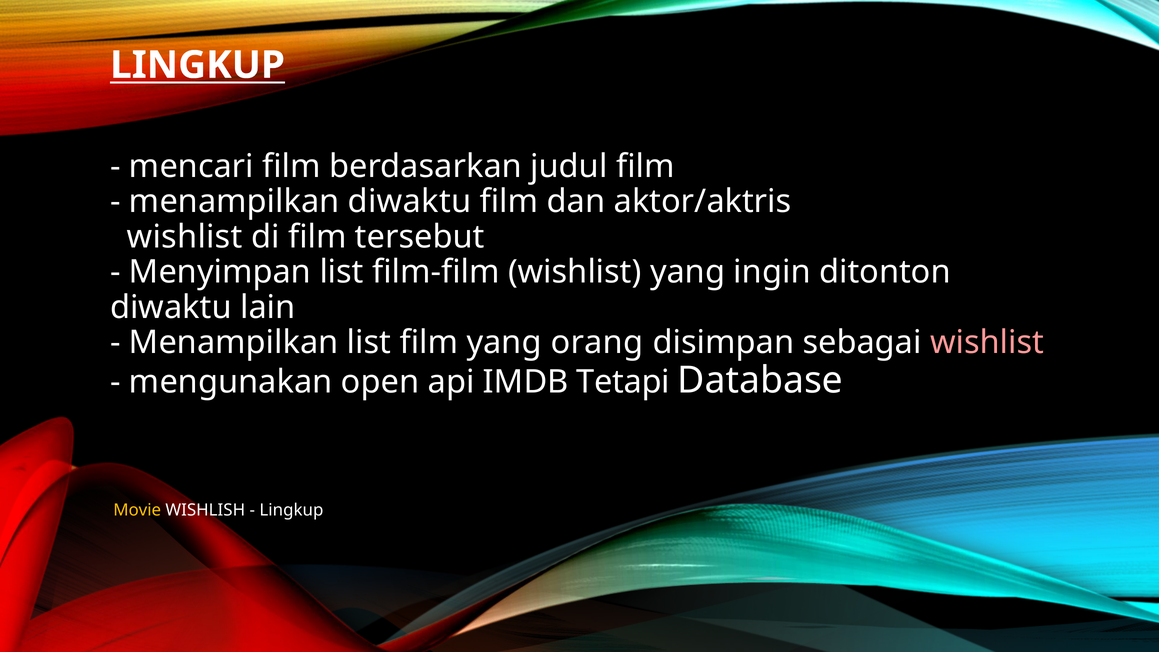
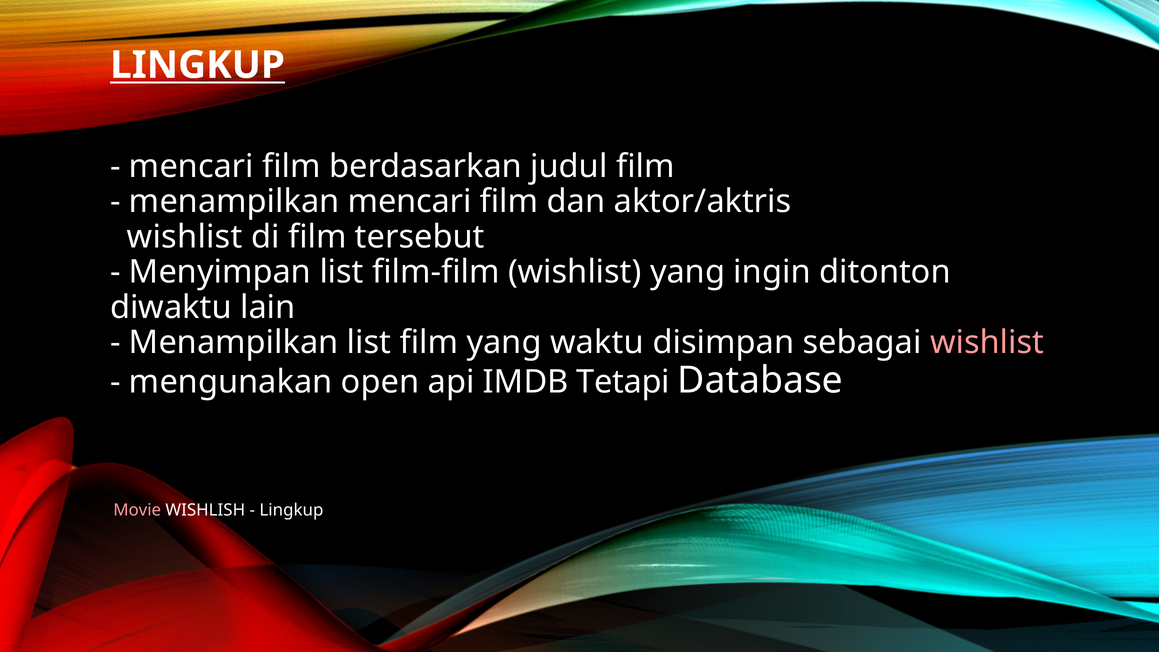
menampilkan diwaktu: diwaktu -> mencari (410, 201)
orang: orang -> waktu (597, 342)
Movie colour: yellow -> pink (137, 510)
